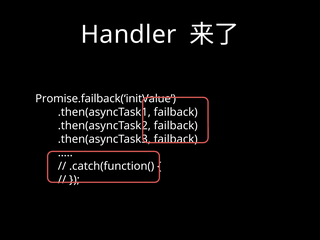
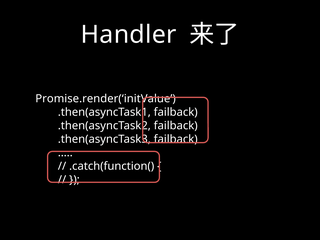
Promise.failback(‘initValue: Promise.failback(‘initValue -> Promise.render(‘initValue (106, 99)
